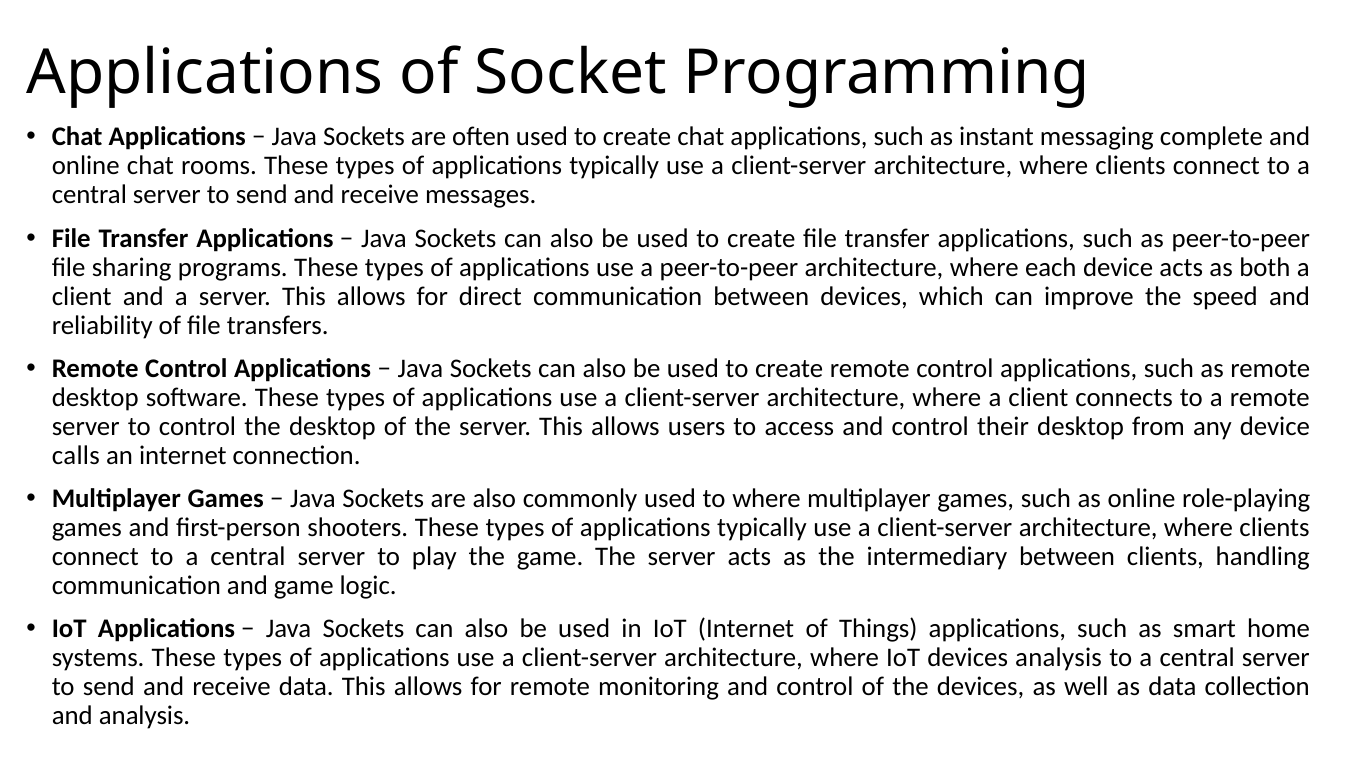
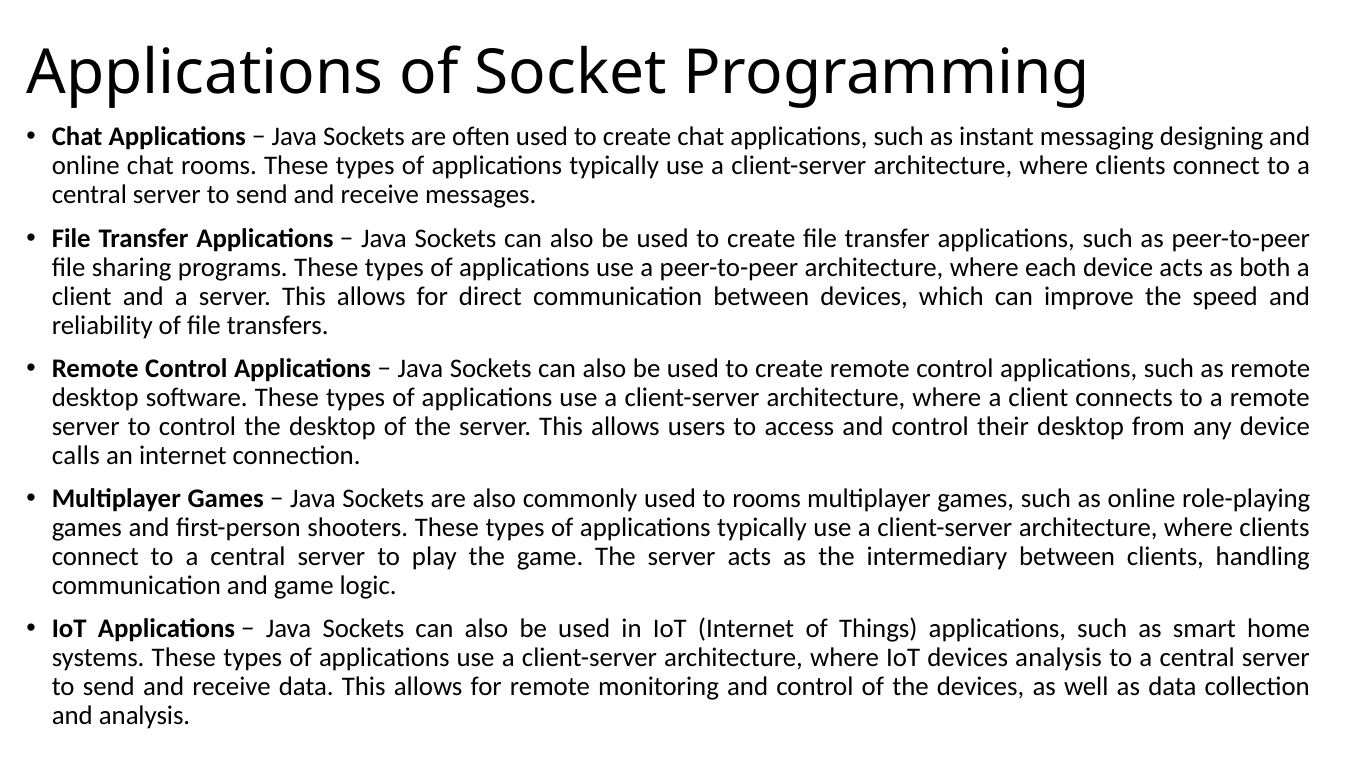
complete: complete -> designing (1212, 137)
to where: where -> rooms (767, 499)
